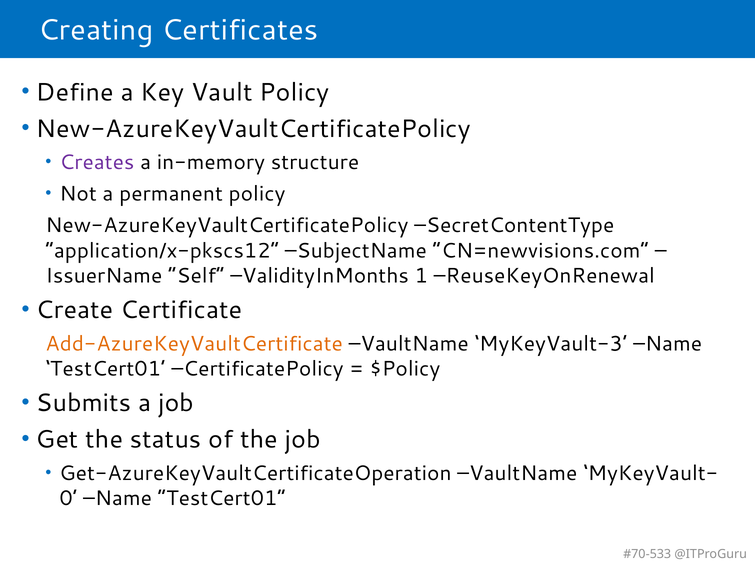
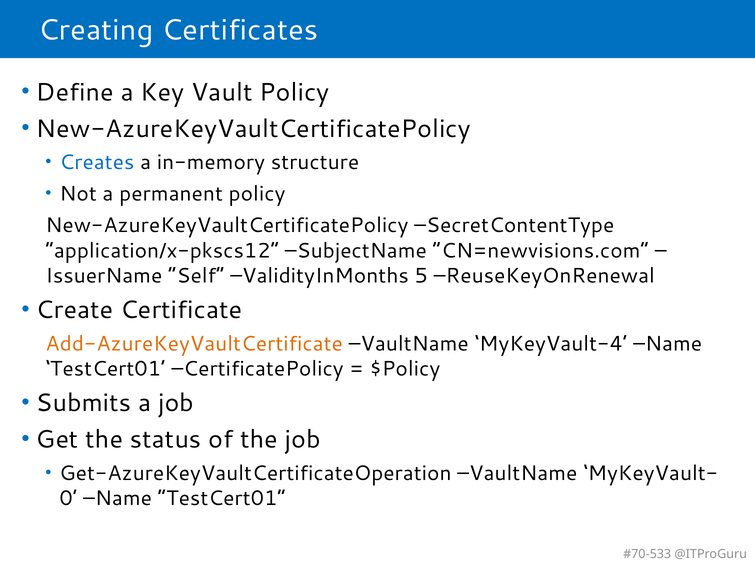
Creates colour: purple -> blue (97, 163)
1: 1 -> 5 (421, 276)
MyKeyVault-3: MyKeyVault-3 -> MyKeyVault-4 (551, 344)
